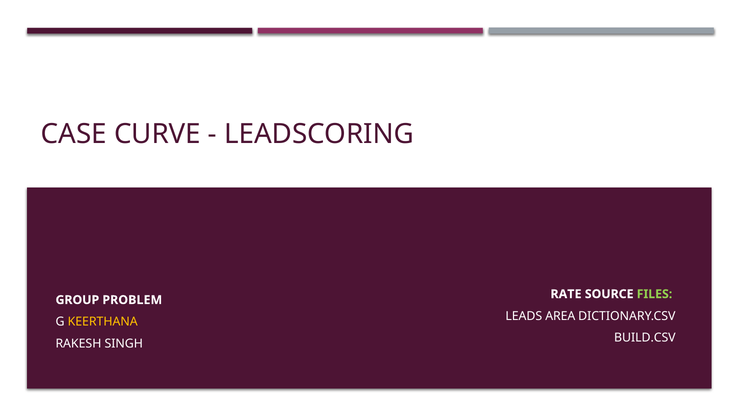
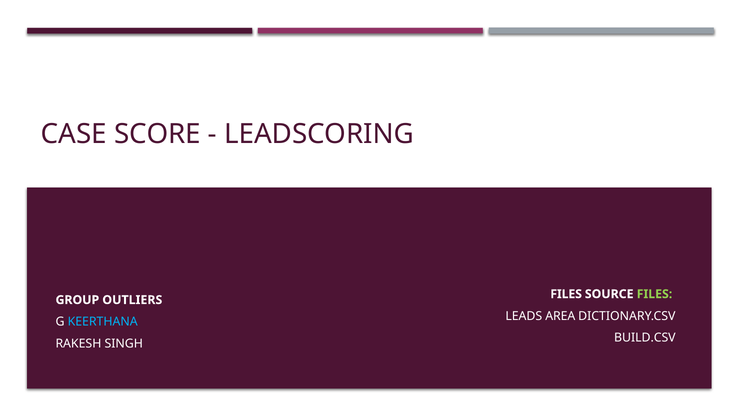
CURVE: CURVE -> SCORE (157, 134)
RATE: RATE -> FILES (566, 294)
PROBLEM: PROBLEM -> OUTLIERS (132, 300)
KEERTHANA colour: yellow -> light blue (103, 322)
